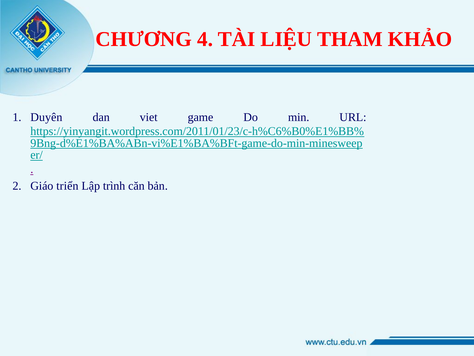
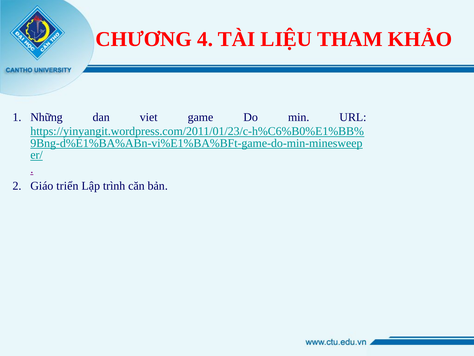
Duyên: Duyên -> Những (47, 117)
